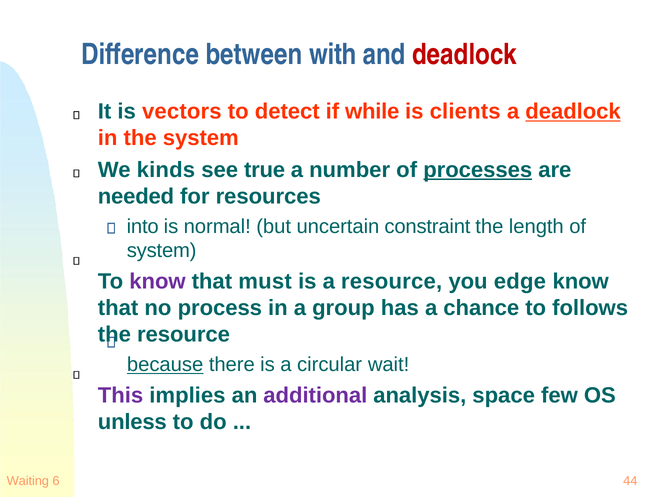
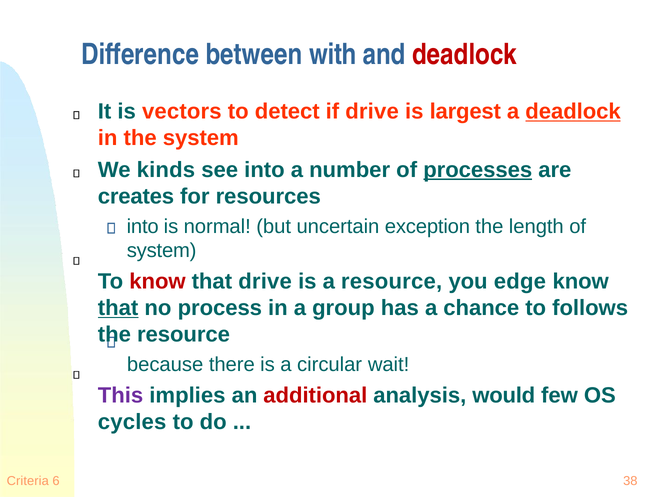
if while: while -> drive (372, 112)
clients: clients -> largest (465, 112)
see true: true -> into (264, 170)
needed: needed -> creates (136, 196)
constraint: constraint -> exception (427, 226)
know colour: purple -> red (158, 282)
that must: must -> drive (265, 282)
that underline: none -> present (118, 308)
because underline: present -> none (165, 365)
additional colour: purple -> red (315, 396)
space: space -> would (504, 396)
unless: unless -> cycles (132, 422)
Waiting: Waiting -> Criteria (28, 481)
44: 44 -> 38 (630, 481)
